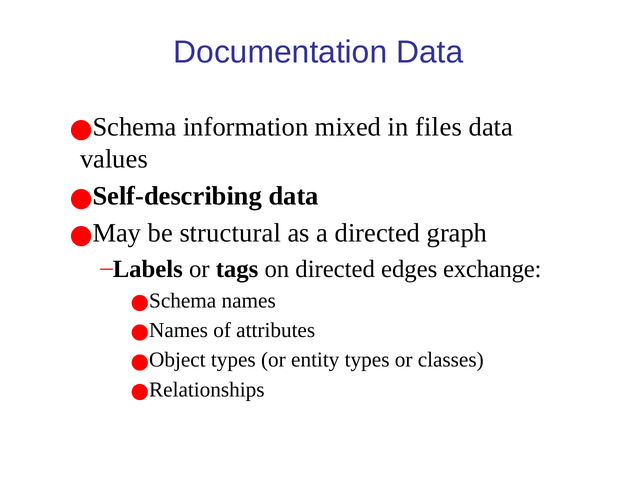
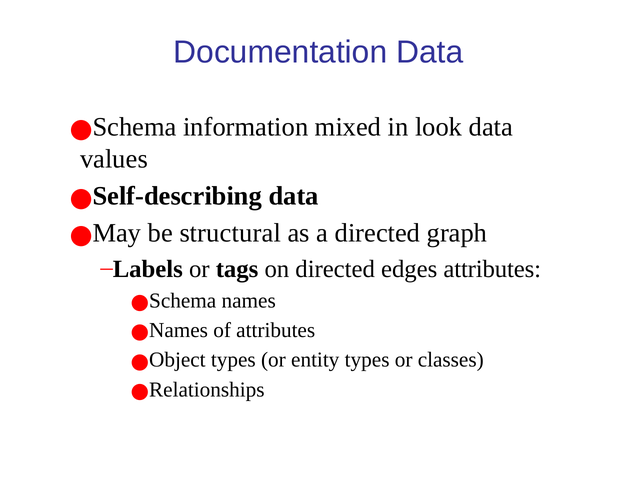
files: files -> look (439, 127)
edges exchange: exchange -> attributes (492, 269)
